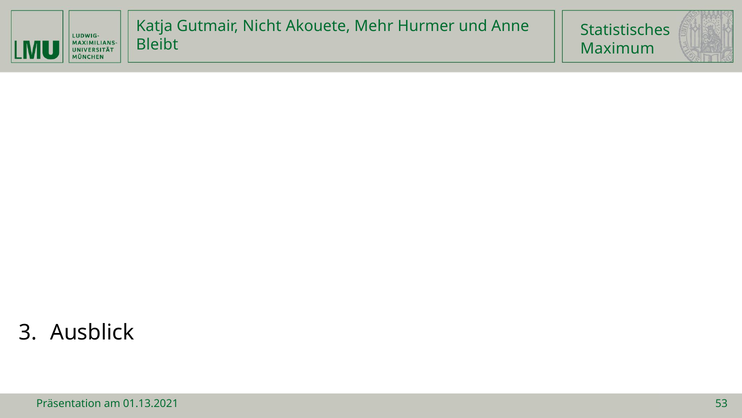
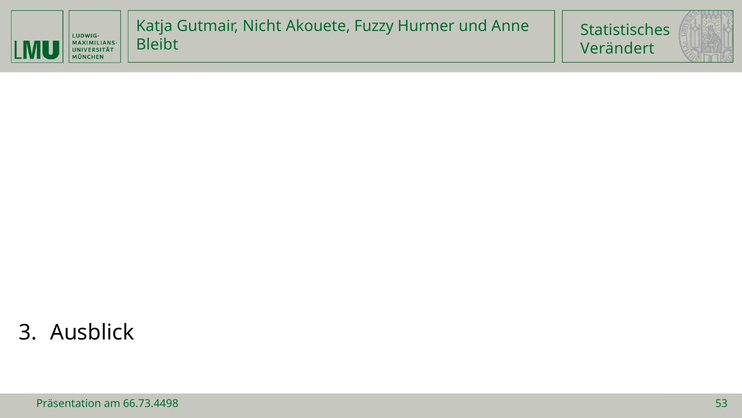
Mehr: Mehr -> Fuzzy (374, 26)
Maximum: Maximum -> Verändert (617, 49)
01.13.2021: 01.13.2021 -> 66.73.4498 (151, 403)
